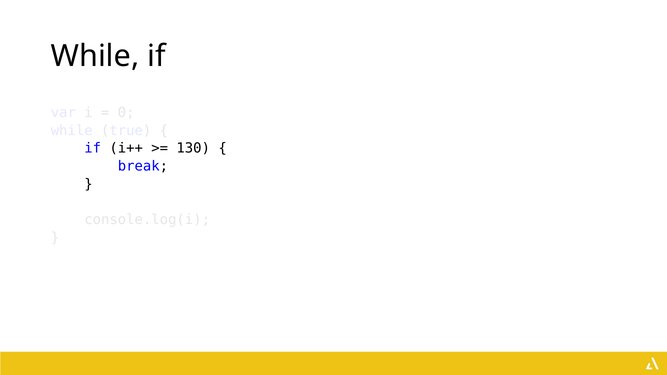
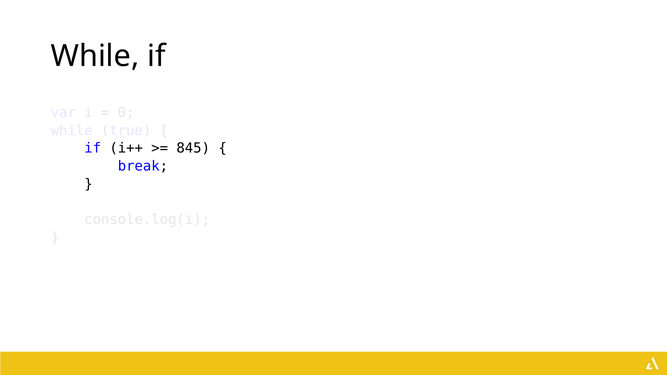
130: 130 -> 845 (193, 148)
